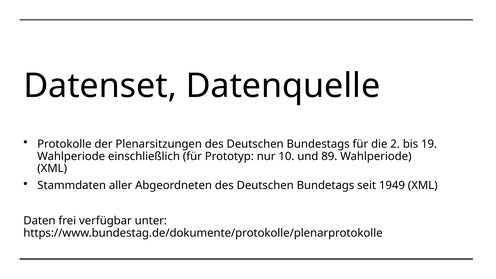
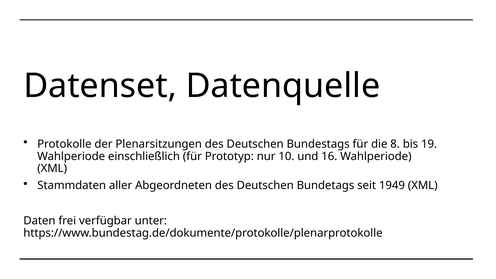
2: 2 -> 8 (395, 144)
89: 89 -> 16 (329, 156)
